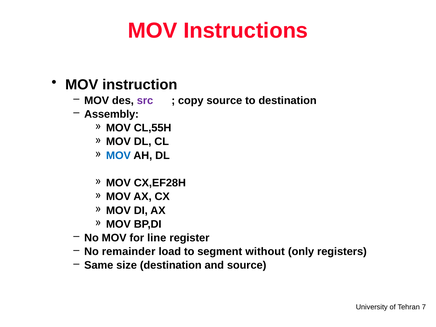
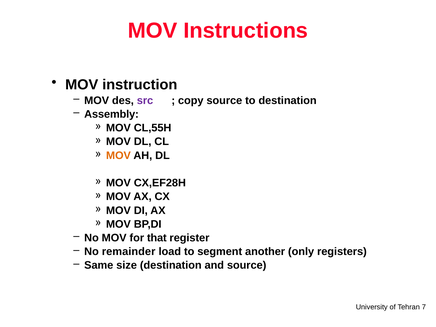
MOV colour: blue -> orange (118, 155)
line: line -> that (157, 238)
without: without -> another (265, 252)
